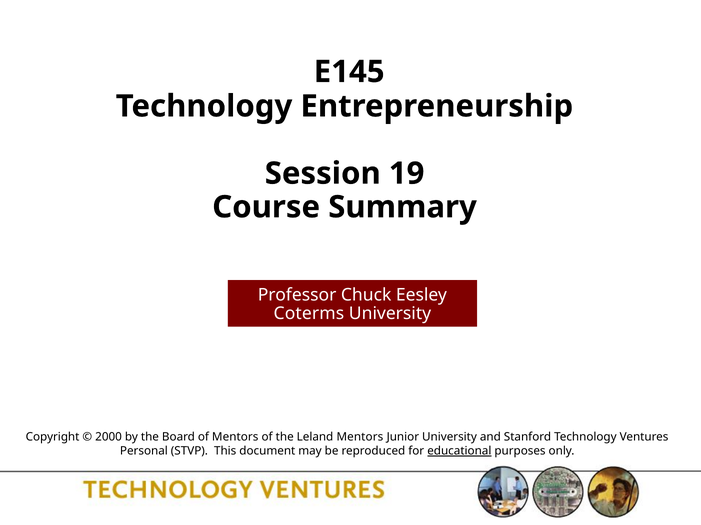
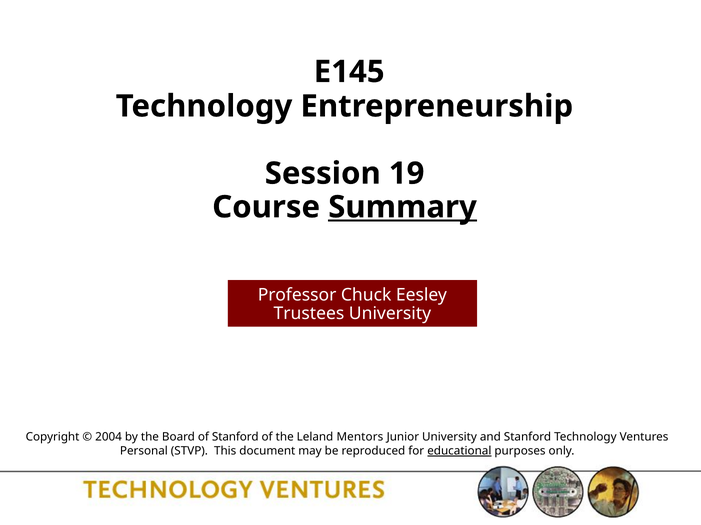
Summary underline: none -> present (402, 207)
Coterms: Coterms -> Trustees (309, 314)
2000: 2000 -> 2004 (109, 438)
of Mentors: Mentors -> Stanford (235, 438)
